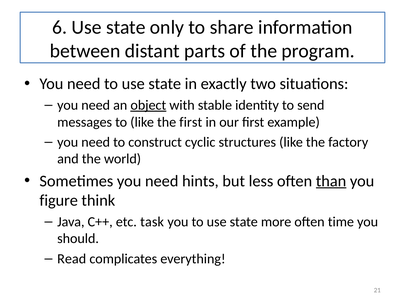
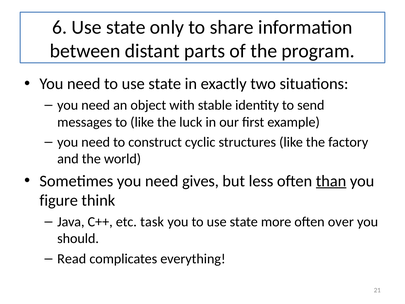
object underline: present -> none (148, 105)
the first: first -> luck (191, 122)
hints: hints -> gives (200, 181)
time: time -> over (341, 222)
